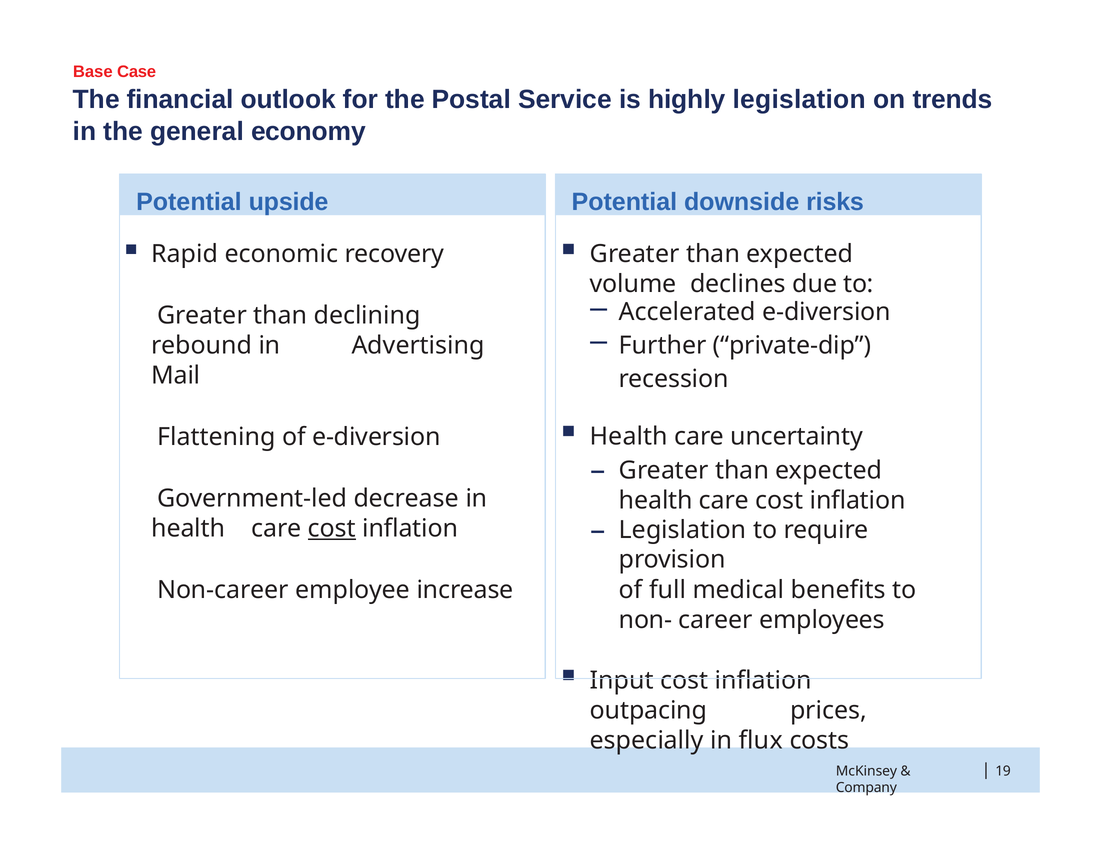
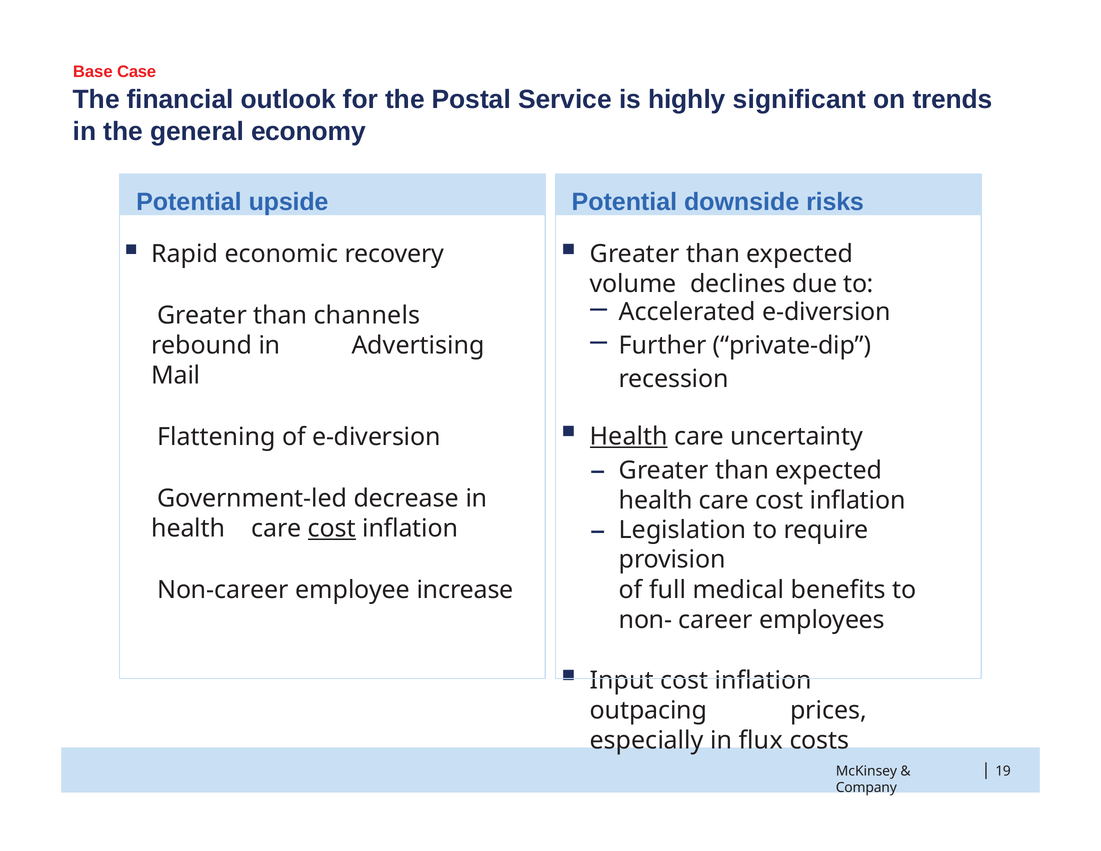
highly legislation: legislation -> significant (799, 100)
declining: declining -> channels (367, 316)
Health underline: none -> present (629, 436)
